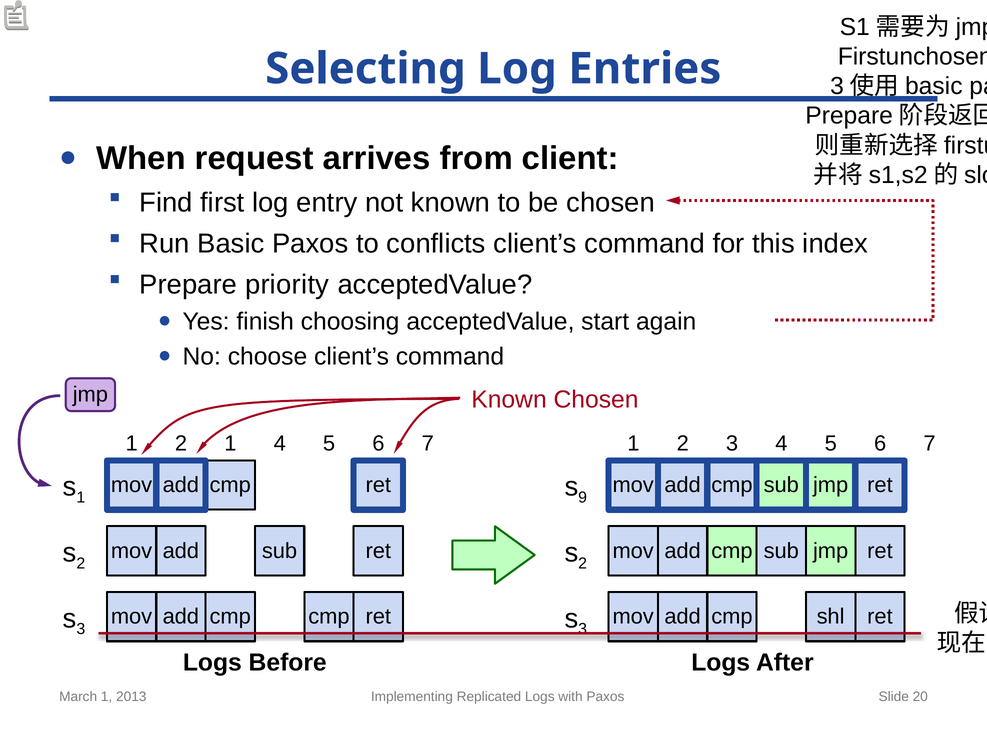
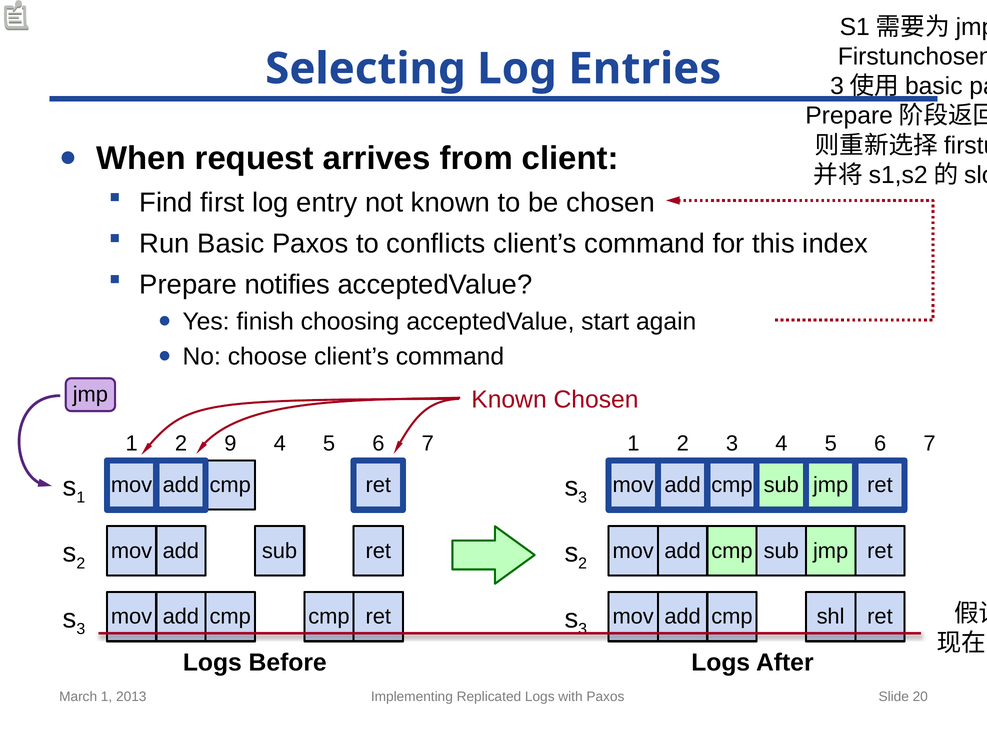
priority: priority -> notifies (287, 285)
2 1: 1 -> 9 (230, 444)
9: 9 -> 3 (583, 498)
